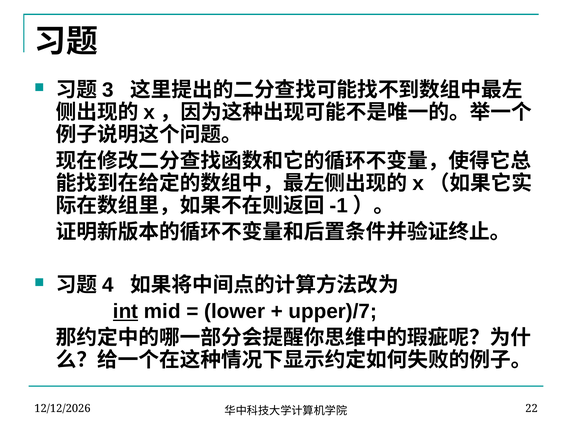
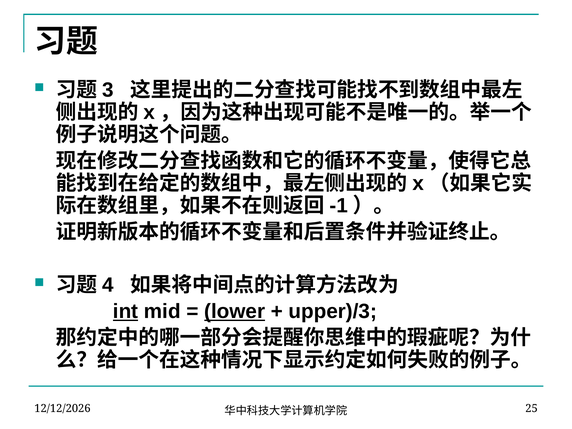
lower underline: none -> present (235, 311)
upper)/7: upper)/7 -> upper)/3 (333, 311)
22: 22 -> 25 (532, 409)
